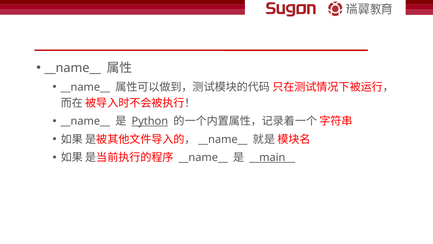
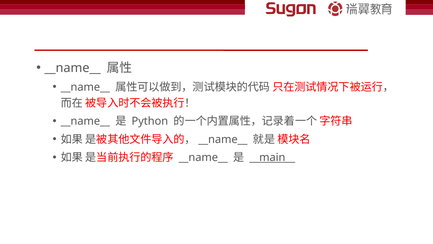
Python underline: present -> none (150, 121)
